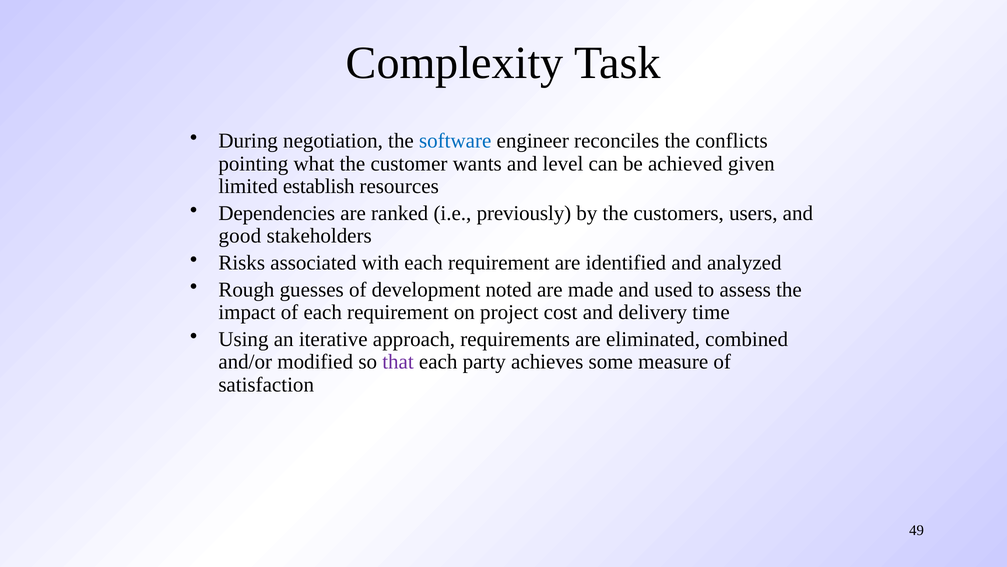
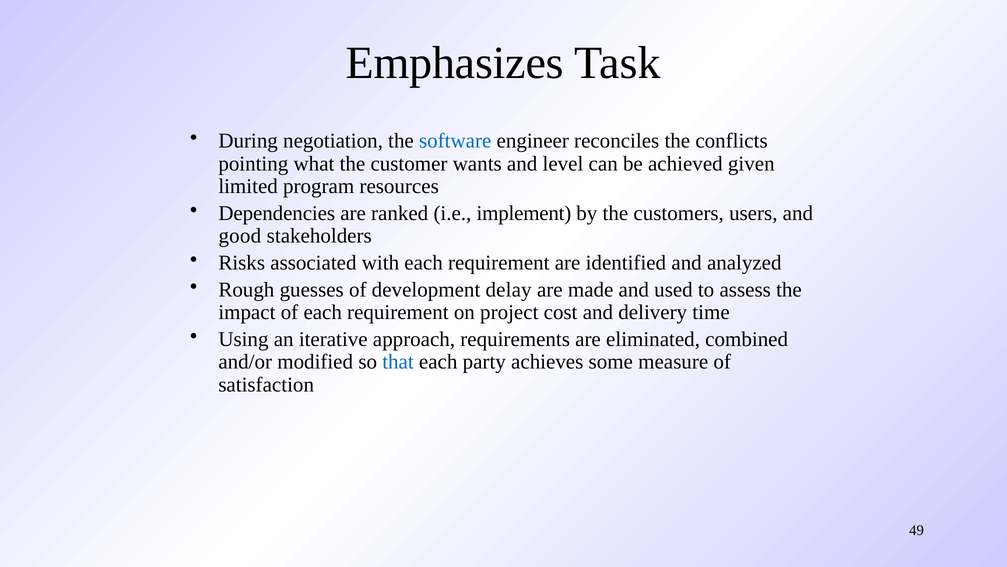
Complexity: Complexity -> Emphasizes (455, 63)
establish: establish -> program (319, 186)
previously: previously -> implement (524, 213)
noted: noted -> delay (509, 289)
that colour: purple -> blue (398, 362)
